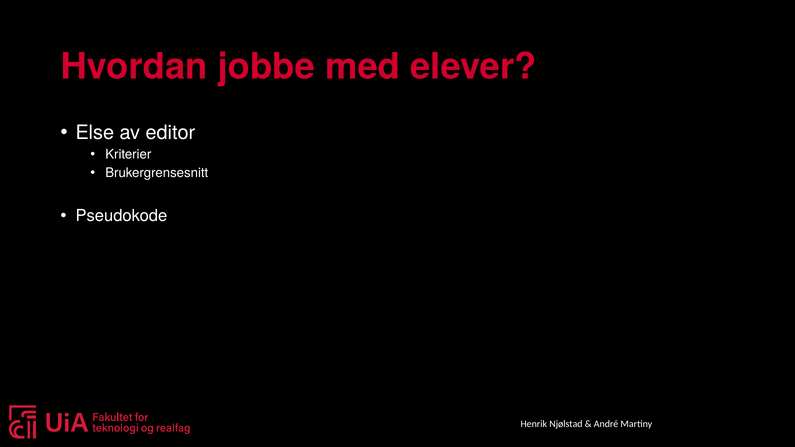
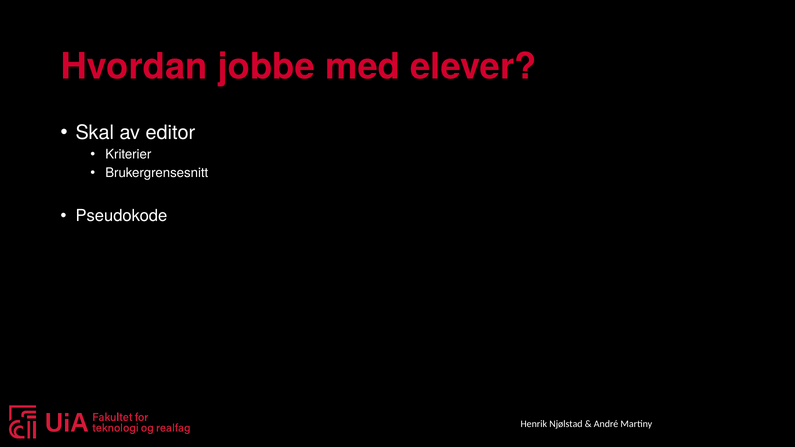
Else: Else -> Skal (95, 133)
